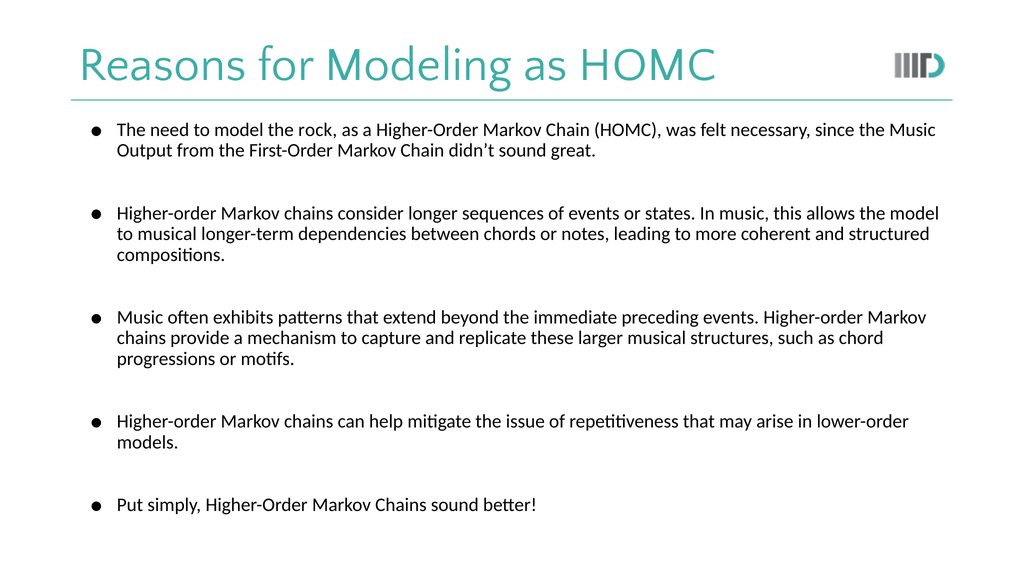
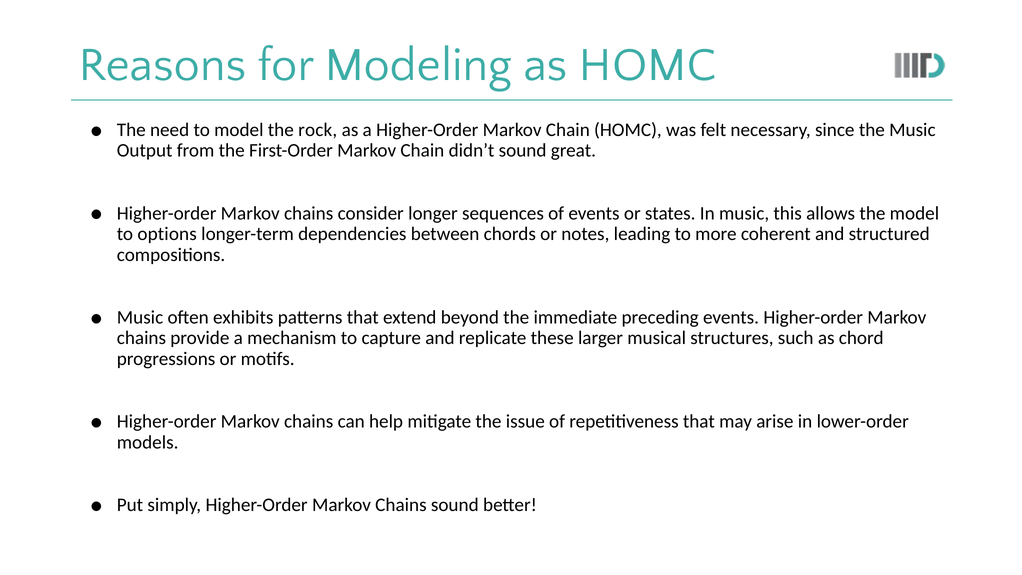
to musical: musical -> options (167, 234)
